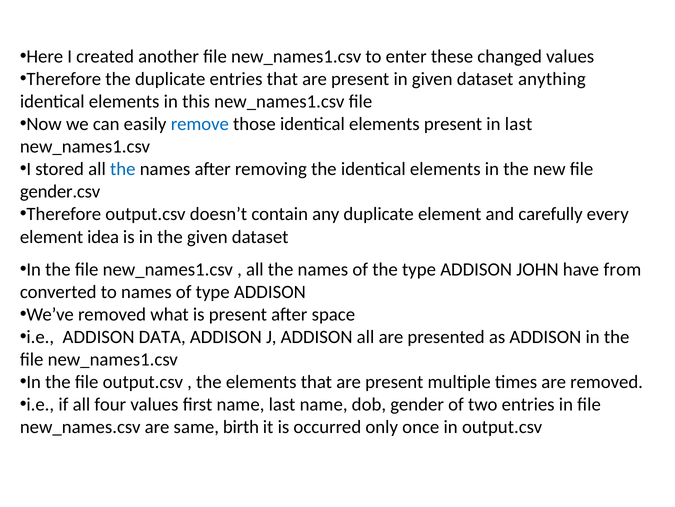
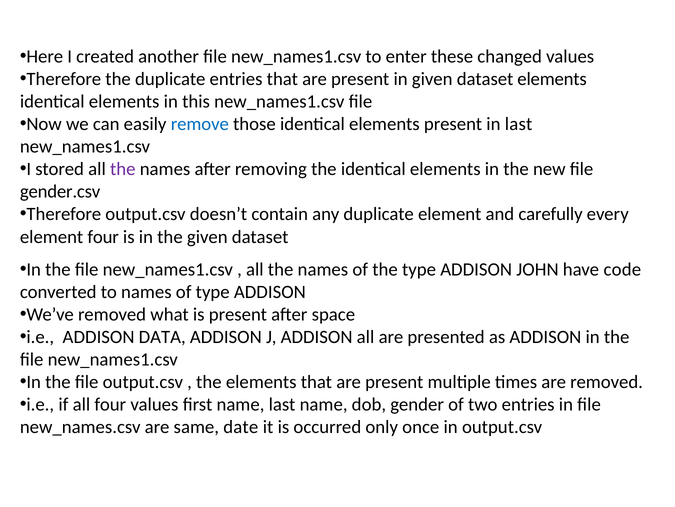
dataset anything: anything -> elements (552, 79)
the colour: blue -> purple (123, 169)
element idea: idea -> four (103, 236)
from: from -> code (622, 269)
birth: birth -> date (241, 427)
